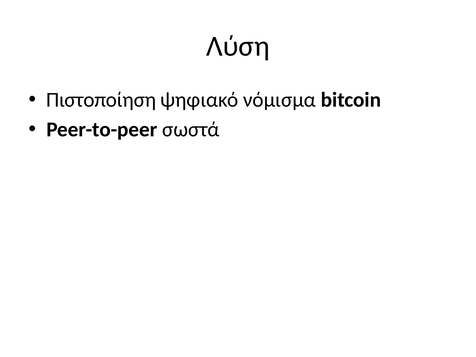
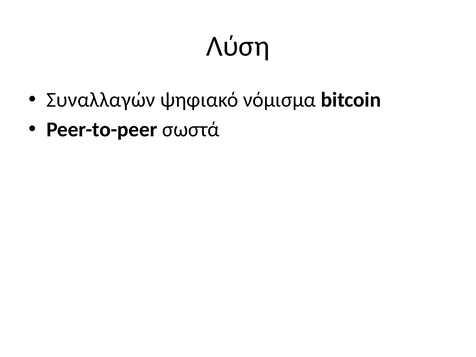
Πιστοποίηση: Πιστοποίηση -> Συναλλαγών (101, 100)
